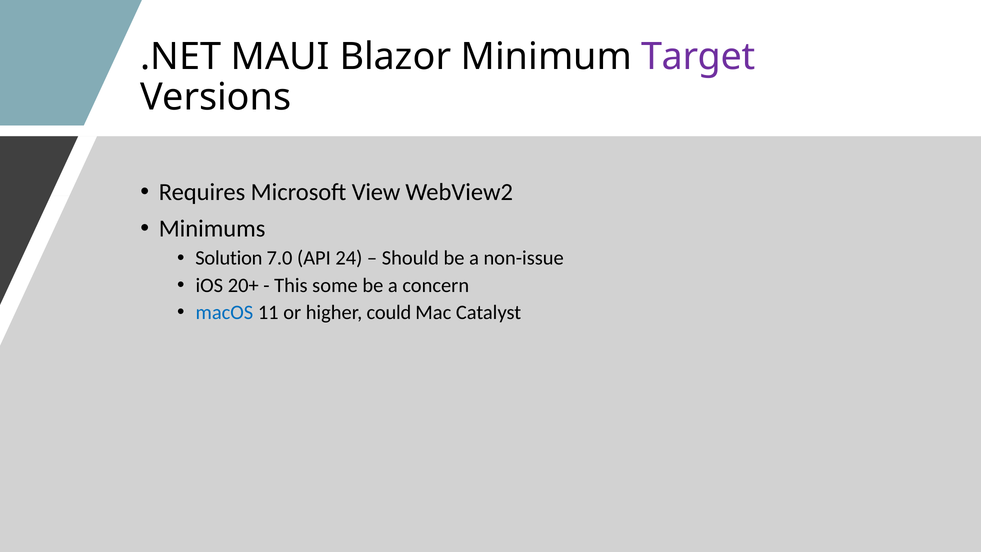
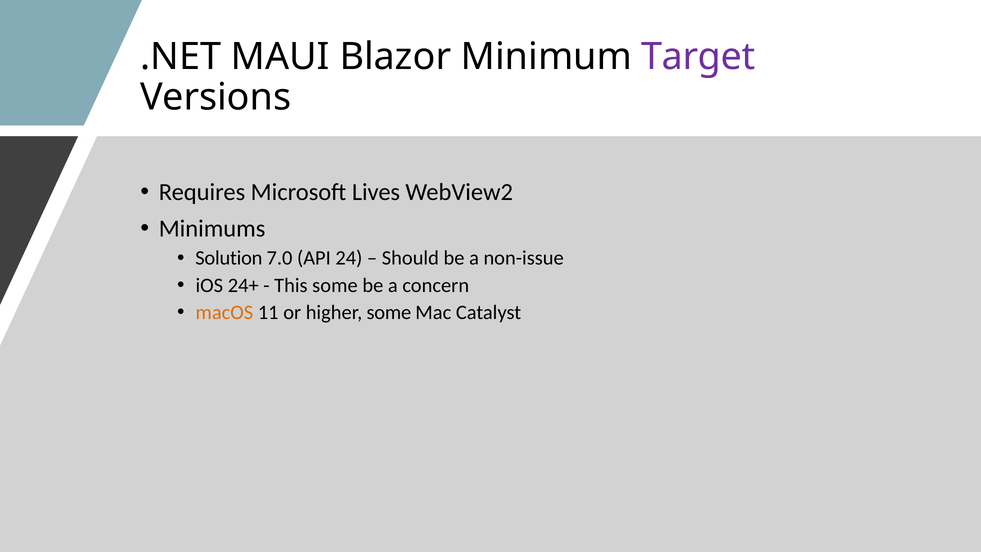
View: View -> Lives (376, 192)
20+: 20+ -> 24+ (243, 285)
macOS colour: blue -> orange (224, 312)
higher could: could -> some (389, 312)
